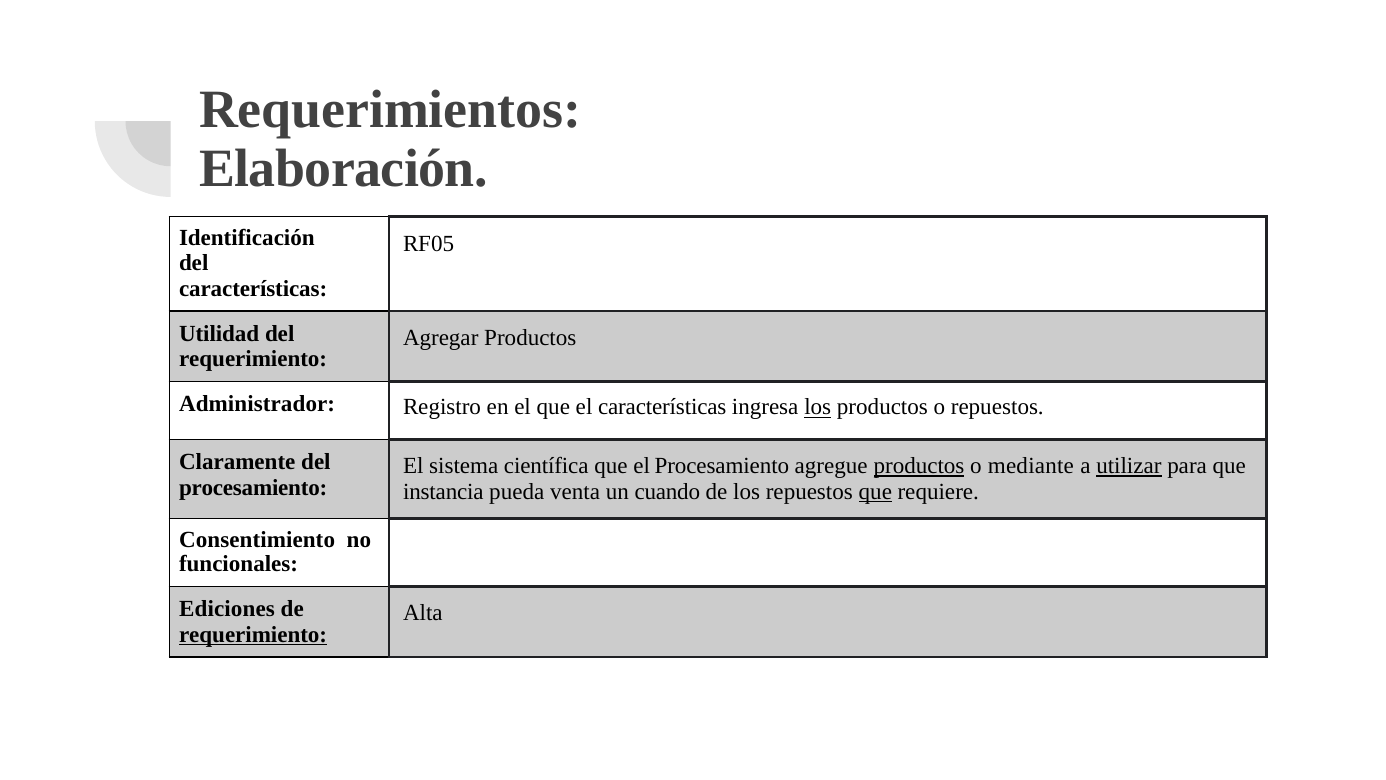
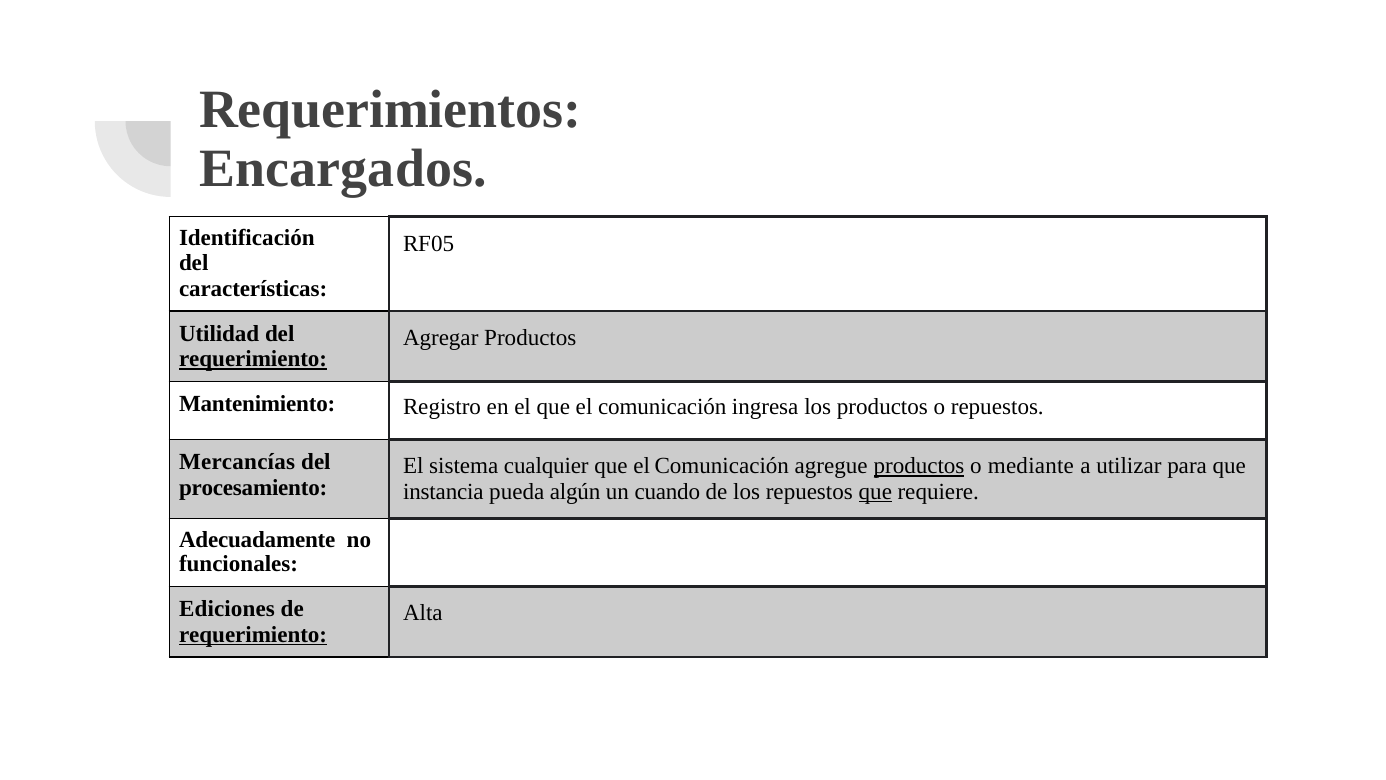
Elaboración: Elaboración -> Encargados (343, 169)
requerimiento underline: none -> present (253, 359)
Administrador: Administrador -> Mantenimiento (257, 404)
el que el características: características -> comunicación (662, 407)
los underline: present -> none (818, 407)
Claramente: Claramente -> Mercancías (237, 462)
científica: científica -> cualquier (546, 466)
Procesamiento: Procesamiento -> Comunicación (722, 466)
utilizar underline: present -> none (1129, 466)
venta: venta -> algún (575, 492)
Consentimiento: Consentimiento -> Adecuadamente (257, 540)
